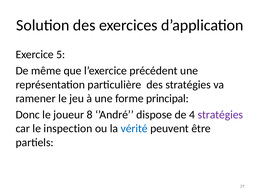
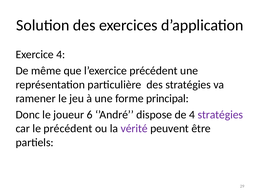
Exercice 5: 5 -> 4 (61, 55)
8: 8 -> 6 (90, 115)
le inspection: inspection -> précédent (68, 129)
vérité colour: blue -> purple (134, 129)
